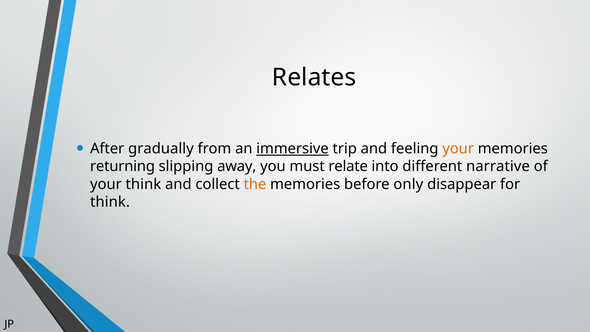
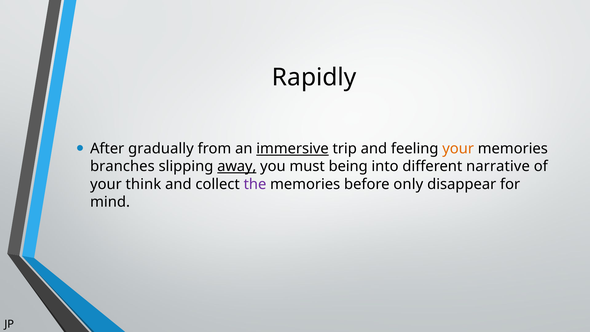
Relates: Relates -> Rapidly (314, 77)
returning: returning -> branches (122, 166)
away underline: none -> present (237, 166)
relate: relate -> being (348, 166)
the colour: orange -> purple (255, 184)
think: think -> mind (110, 202)
